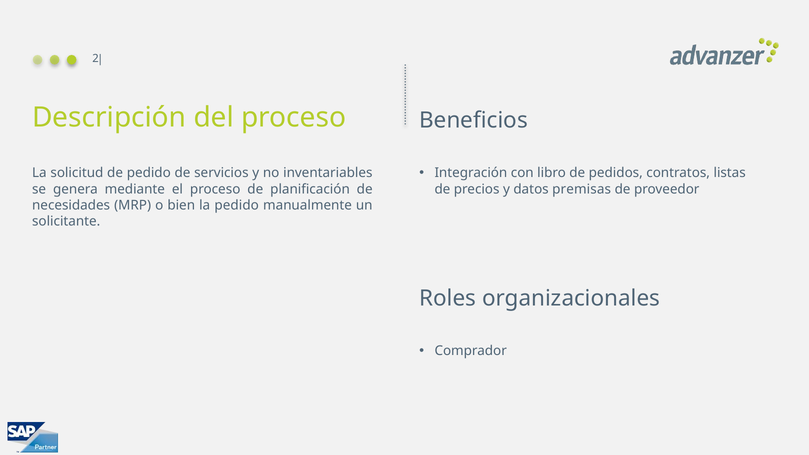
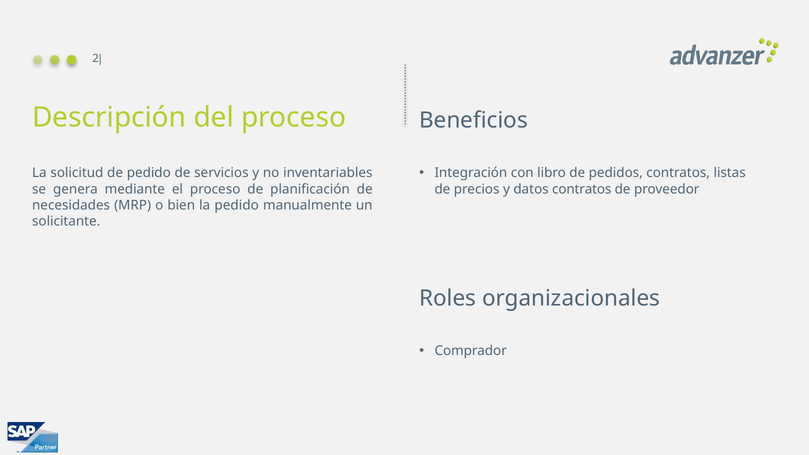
datos premisas: premisas -> contratos (582, 189)
